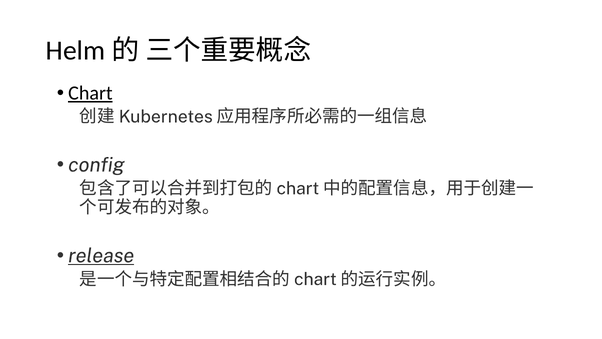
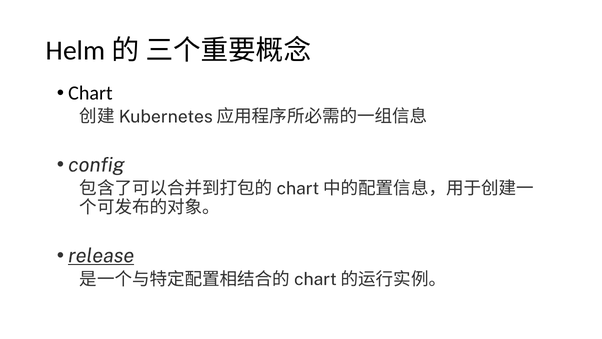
Chart underline: present -> none (90, 93)
